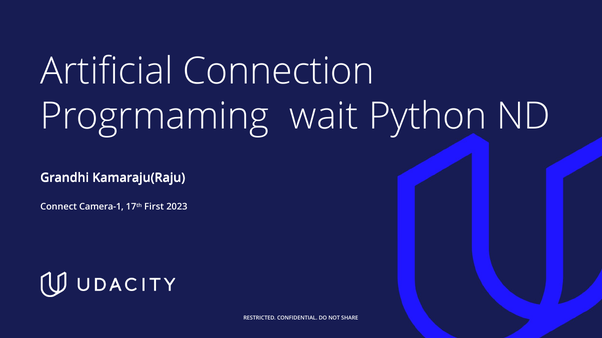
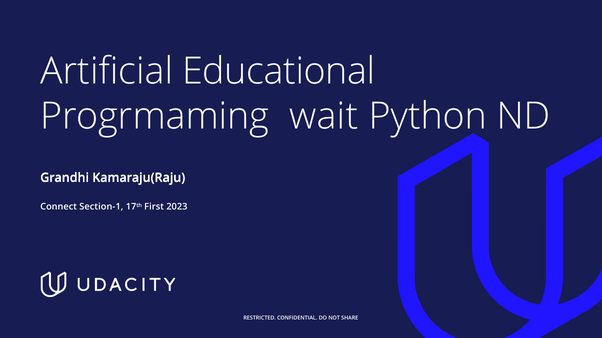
Connection: Connection -> Educational (279, 71)
Camera-1: Camera-1 -> Section-1 (101, 207)
